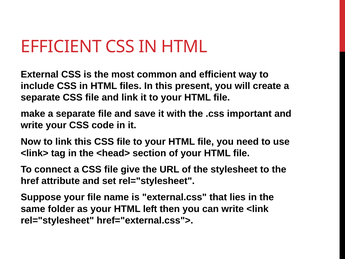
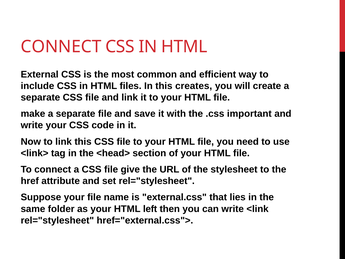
EFFICIENT: EFFICIENT -> CONNECT (61, 47)
present: present -> creates (194, 86)
